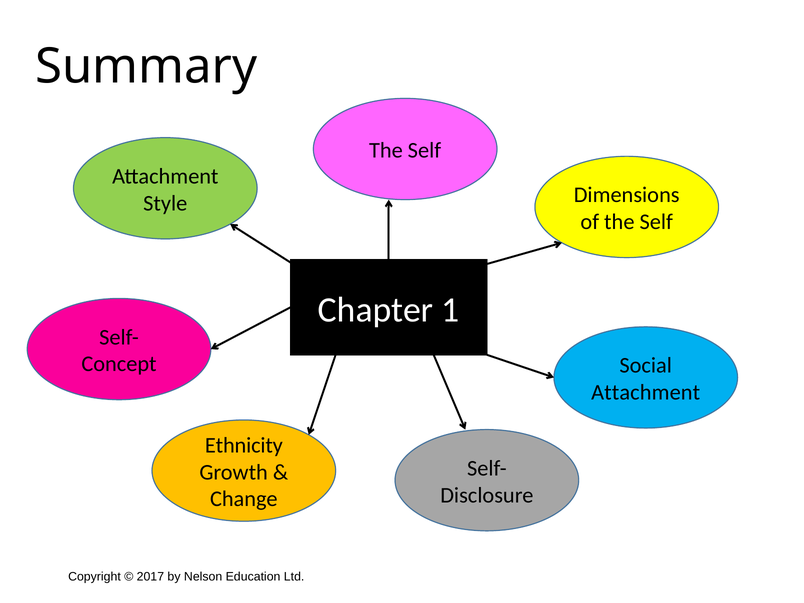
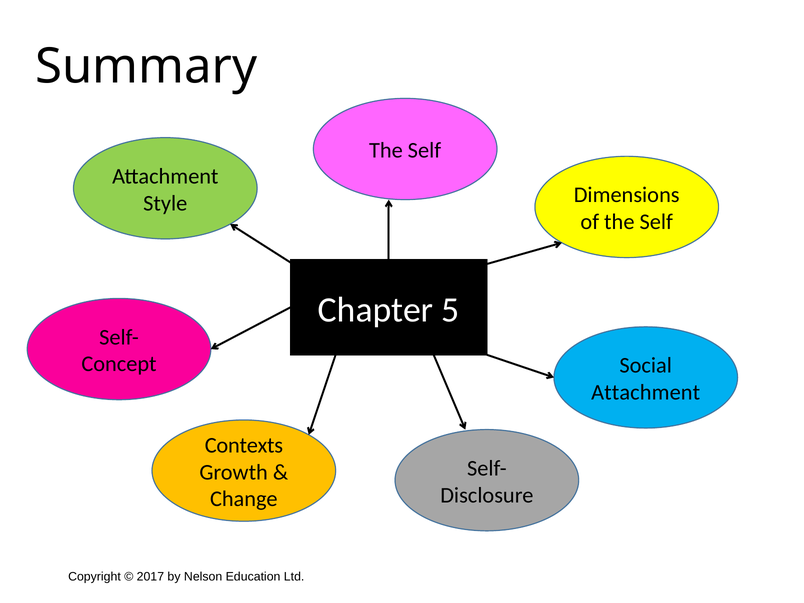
1: 1 -> 5 (450, 310)
Ethnicity: Ethnicity -> Contexts (244, 445)
